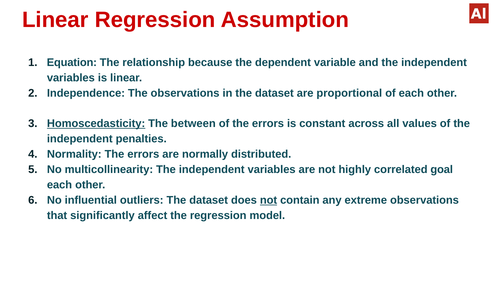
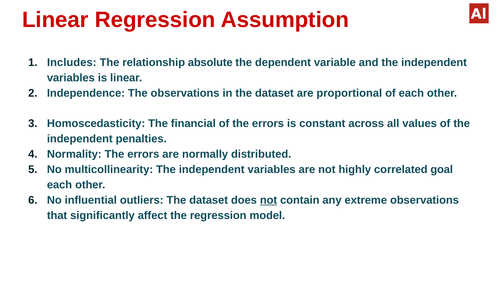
Equation: Equation -> Includes (72, 62)
because: because -> absolute (210, 62)
Homoscedasticity underline: present -> none (96, 124)
between: between -> financial (193, 124)
